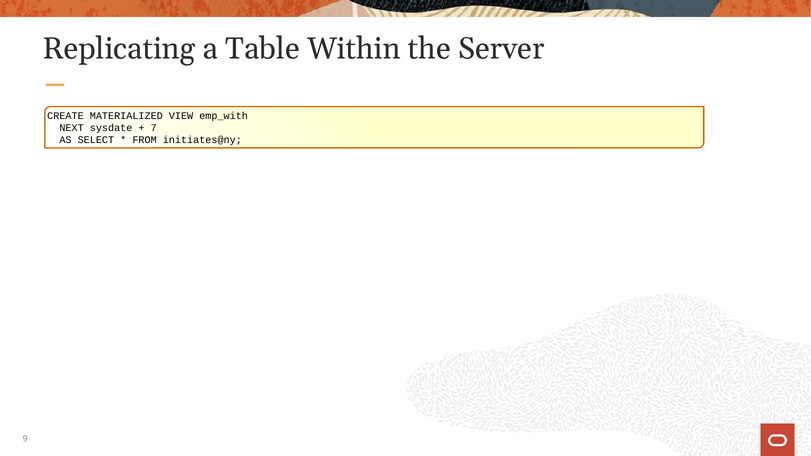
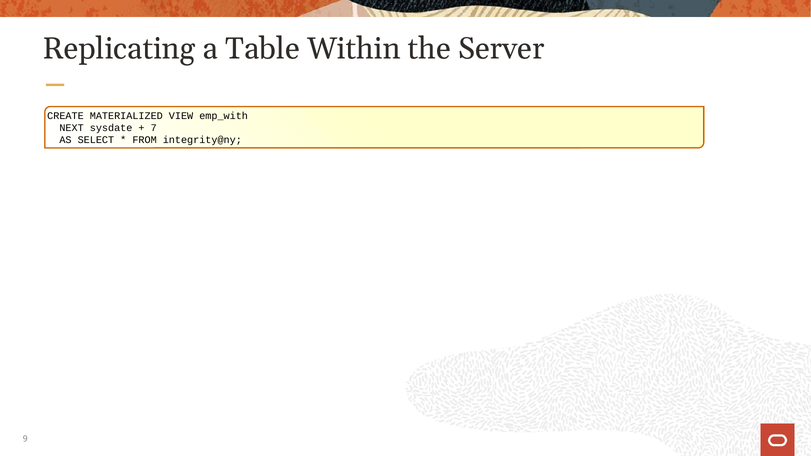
initiates@ny: initiates@ny -> integrity@ny (202, 140)
